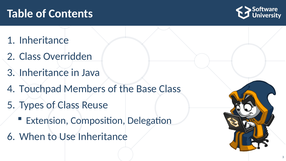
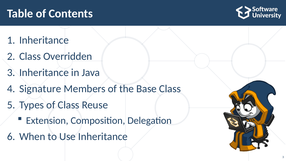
Touchpad: Touchpad -> Signature (40, 89)
